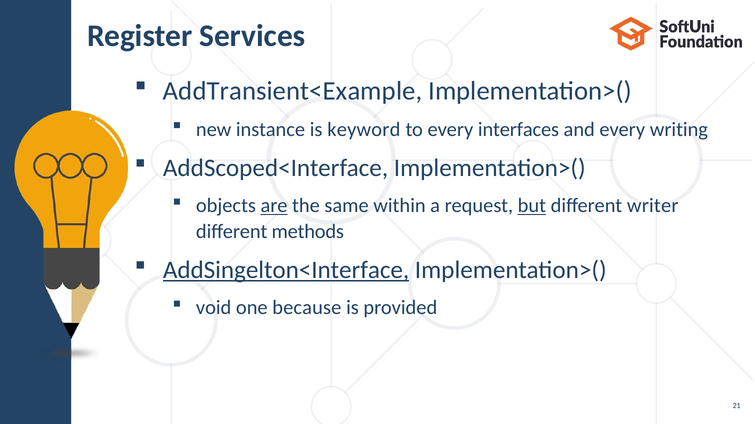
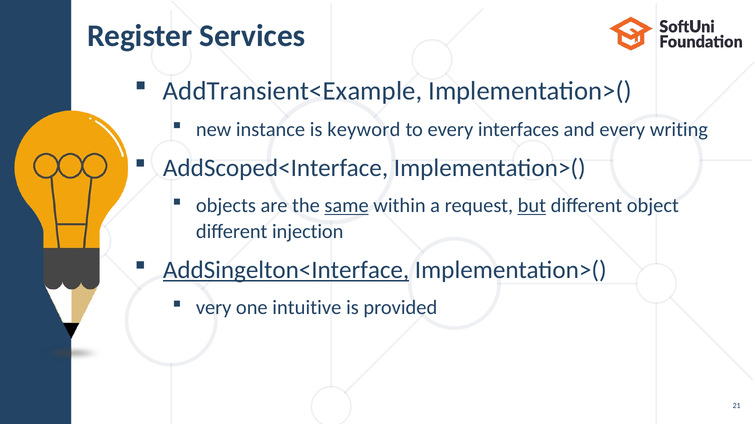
are underline: present -> none (274, 206)
same underline: none -> present (347, 206)
writer: writer -> object (653, 206)
methods: methods -> injection (308, 232)
void: void -> very (214, 308)
because: because -> intuitive (307, 308)
